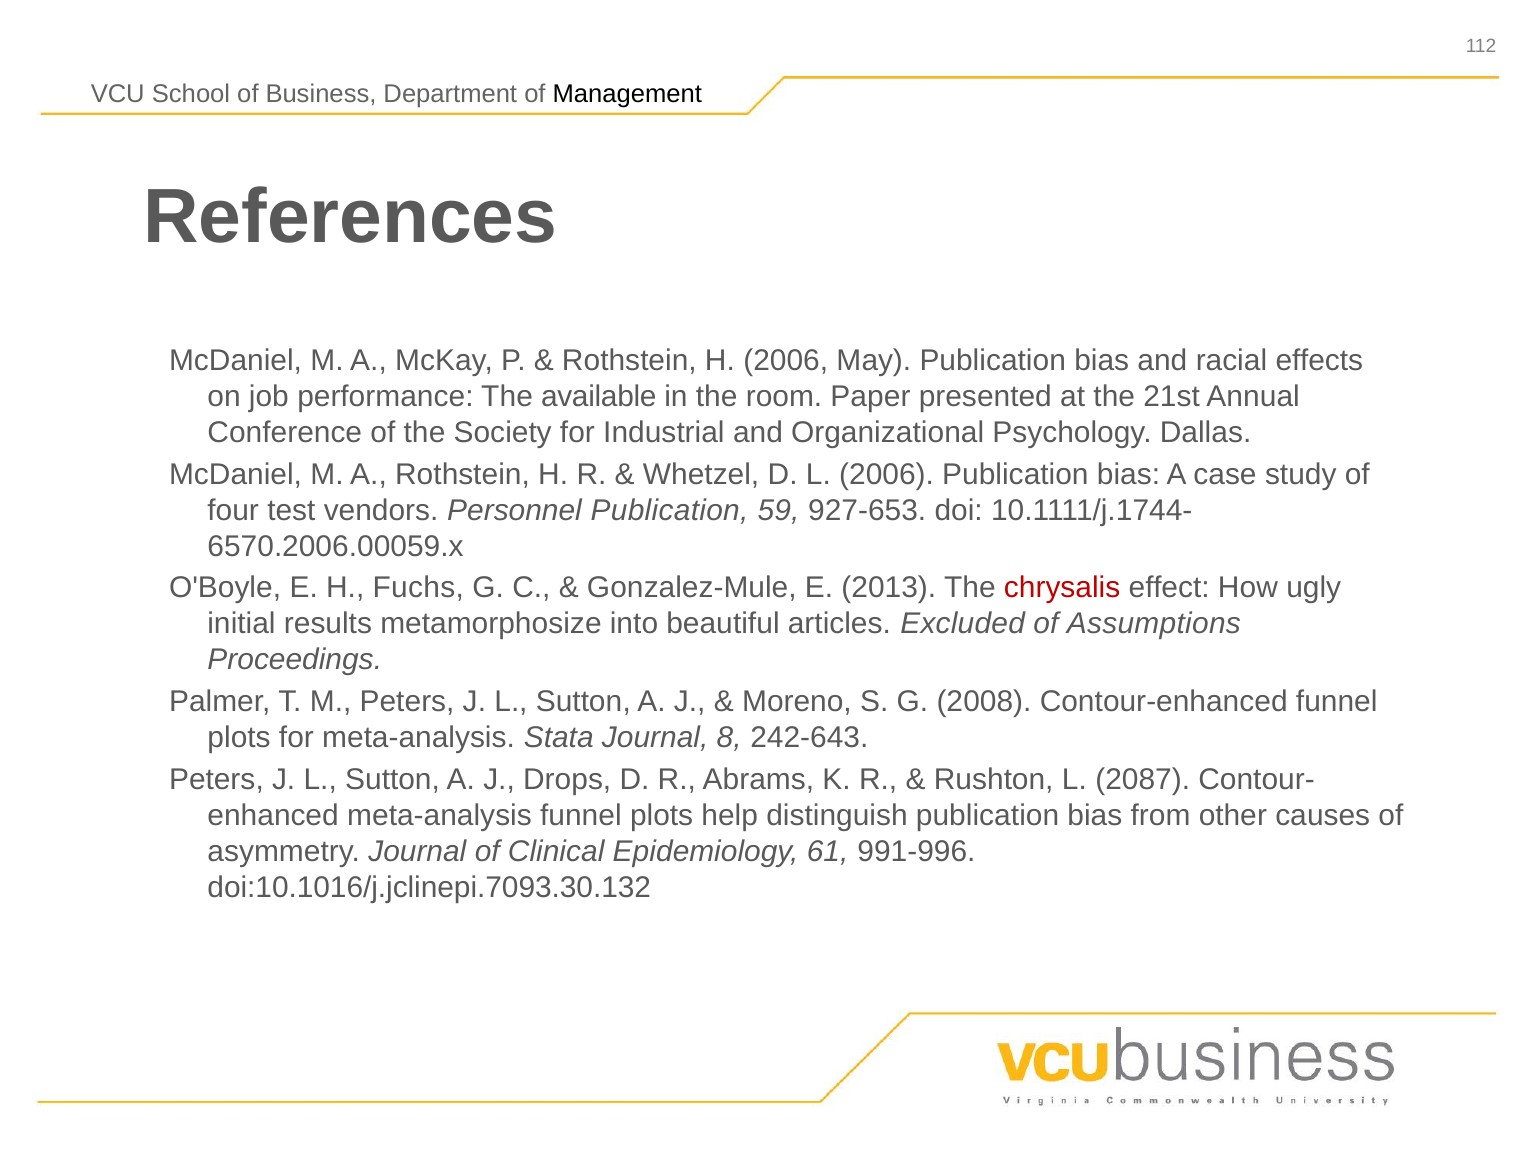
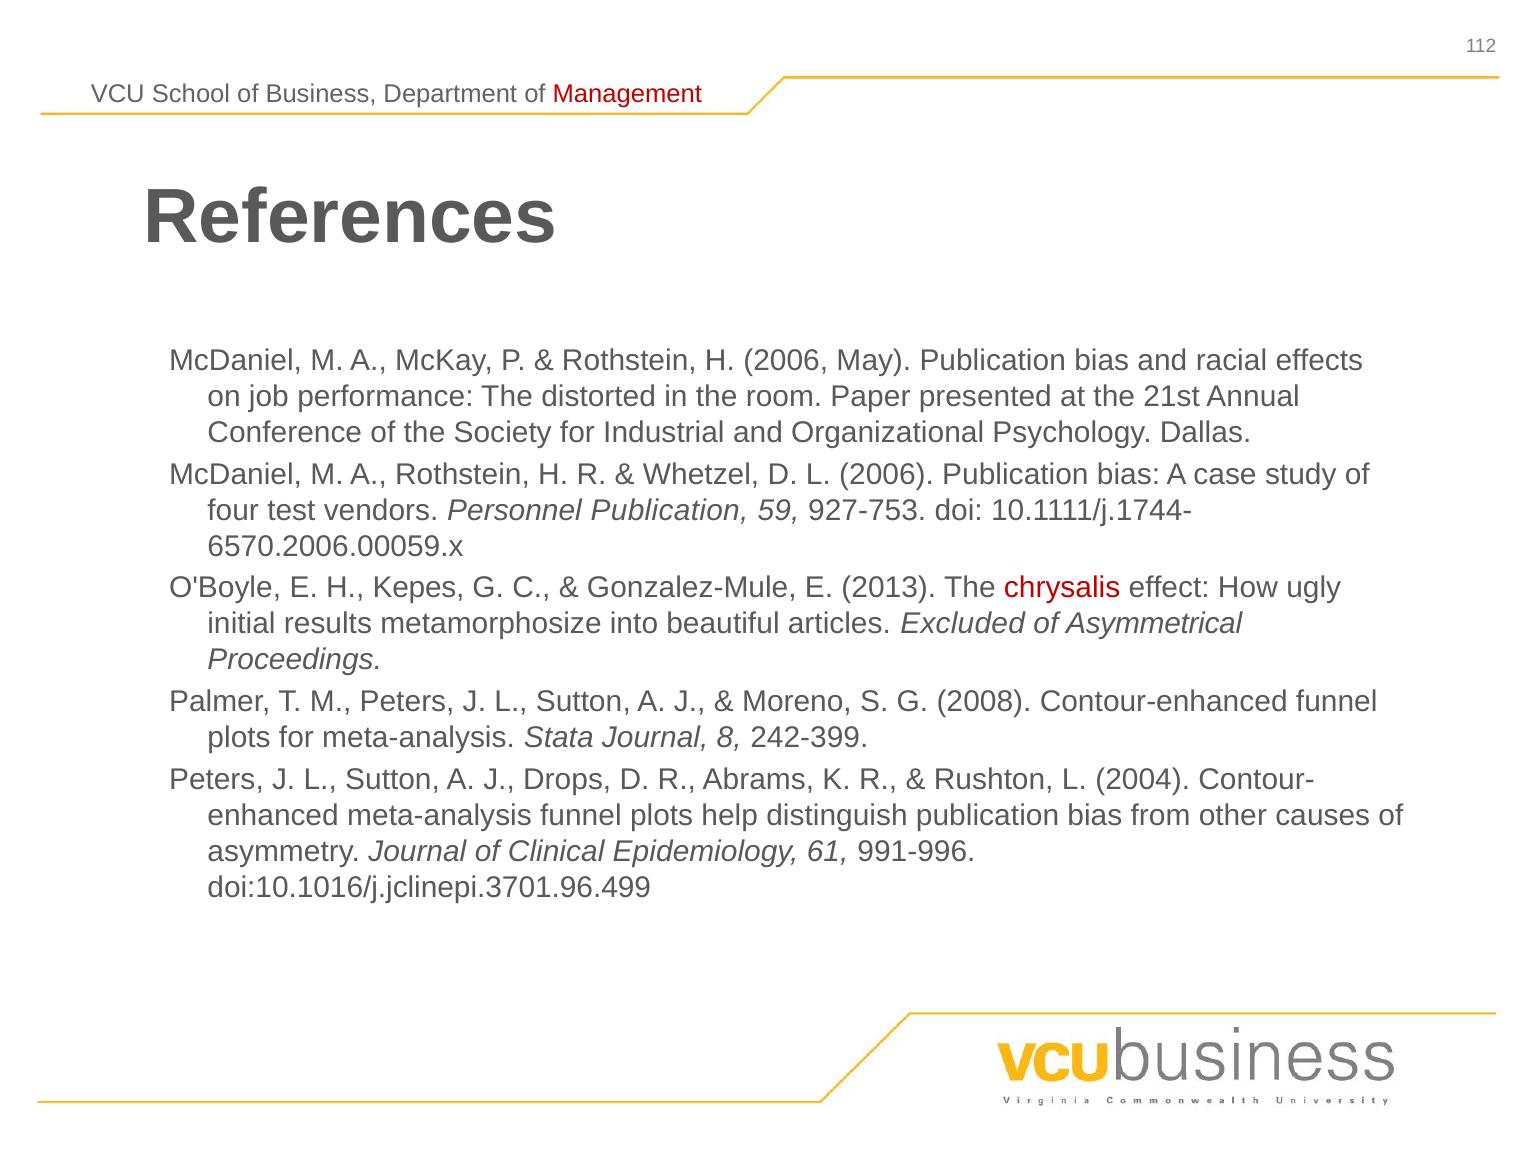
Management colour: black -> red (627, 94)
available: available -> distorted (599, 397)
927-653: 927-653 -> 927-753 (867, 510)
Fuchs: Fuchs -> Kepes (419, 588)
Assumptions: Assumptions -> Asymmetrical (1154, 624)
242-643: 242-643 -> 242-399 (809, 738)
2087: 2087 -> 2004 (1143, 779)
doi:10.1016/j.jclinepi.7093.30.132: doi:10.1016/j.jclinepi.7093.30.132 -> doi:10.1016/j.jclinepi.3701.96.499 (429, 887)
